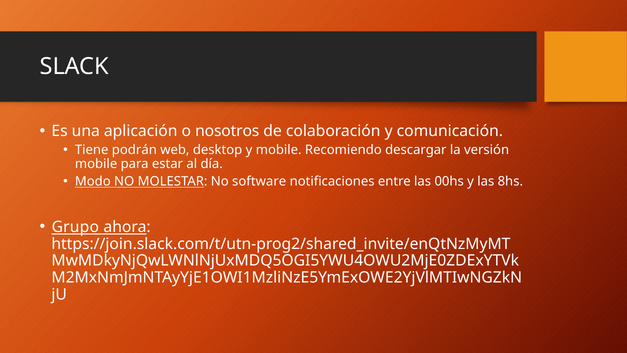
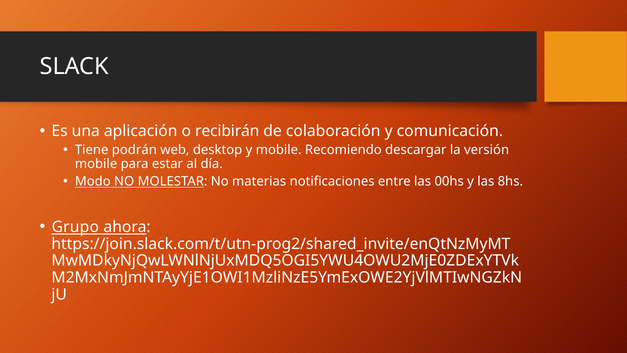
nosotros: nosotros -> recibirán (227, 131)
software: software -> materias (259, 181)
